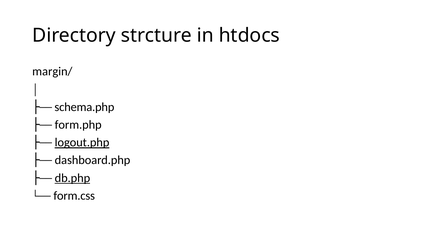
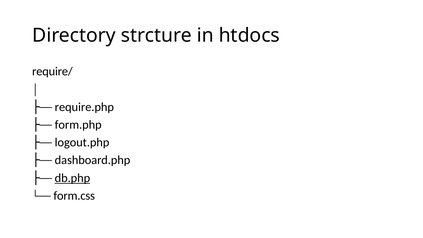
margin/: margin/ -> require/ (52, 72)
schema.php: schema.php -> require.php (84, 107)
logout.php underline: present -> none (82, 142)
